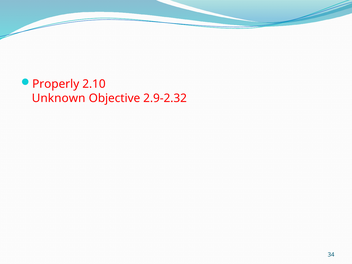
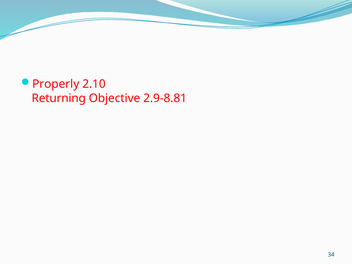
Unknown: Unknown -> Returning (59, 98)
2.9-2.32: 2.9-2.32 -> 2.9-8.81 (165, 98)
